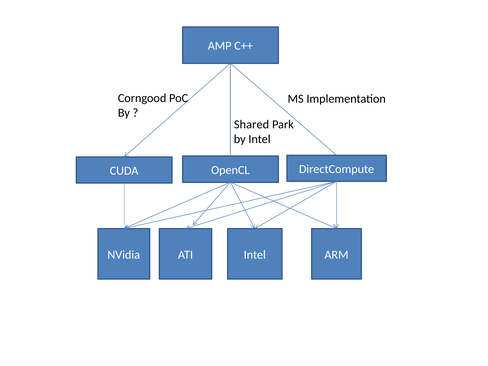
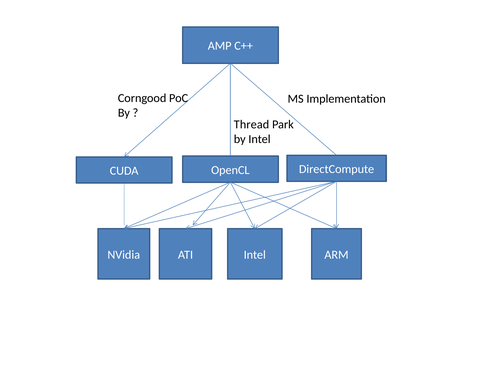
Shared: Shared -> Thread (252, 124)
